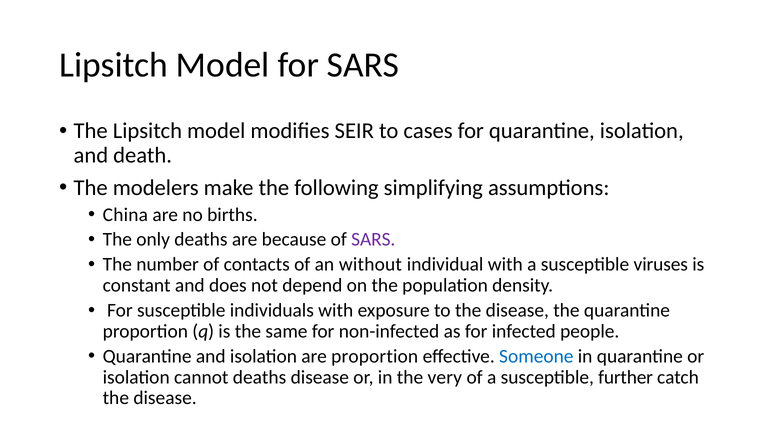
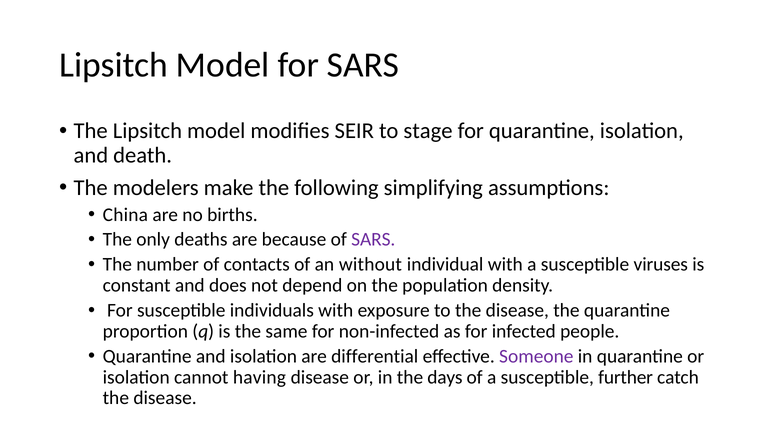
cases: cases -> stage (428, 131)
are proportion: proportion -> differential (375, 357)
Someone colour: blue -> purple (536, 357)
cannot deaths: deaths -> having (259, 378)
very: very -> days (445, 378)
